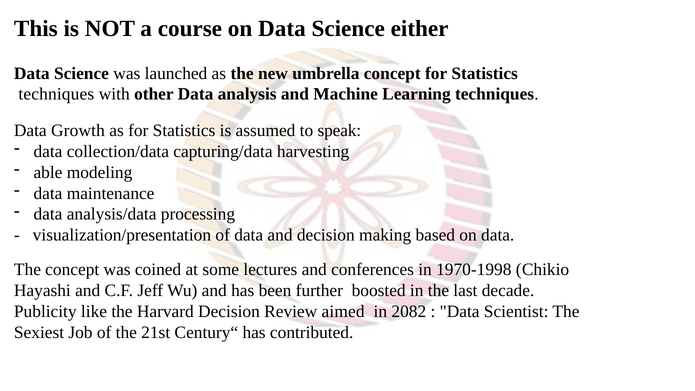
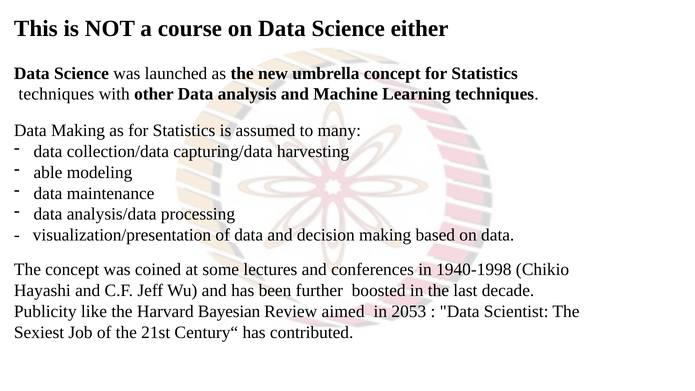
Data Growth: Growth -> Making (78, 131)
speak: speak -> many (339, 131)
1970-1998: 1970-1998 -> 1940-1998 (474, 270)
Harvard Decision: Decision -> Bayesian (229, 311)
2082: 2082 -> 2053 (409, 311)
